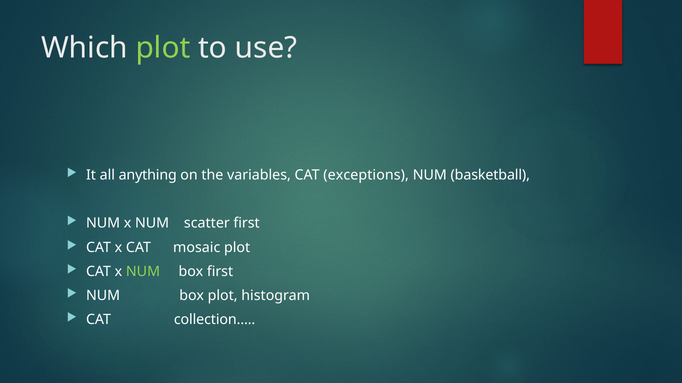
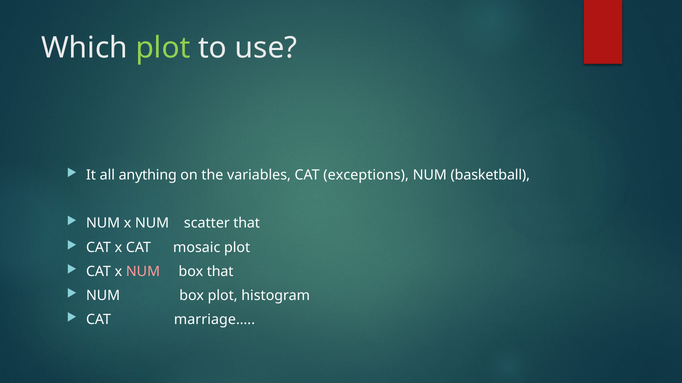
scatter first: first -> that (247, 224)
NUM colour: light green -> pink (143, 272)
box first: first -> that (220, 272)
collection…: collection… -> marriage… (214, 320)
